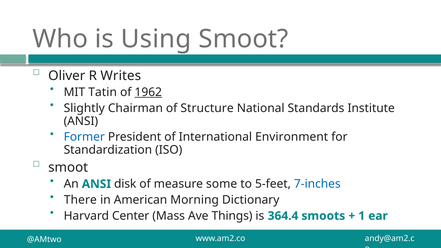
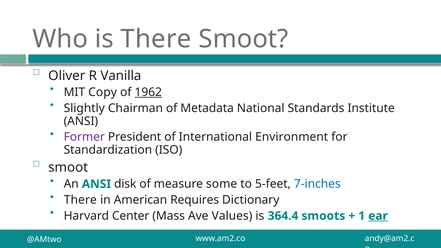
is Using: Using -> There (156, 39)
Writes: Writes -> Vanilla (121, 76)
Tatin: Tatin -> Copy (103, 92)
Structure: Structure -> Metadata (207, 108)
Former colour: blue -> purple (84, 137)
Morning: Morning -> Requires (195, 200)
Things: Things -> Values (232, 216)
ear underline: none -> present (378, 216)
